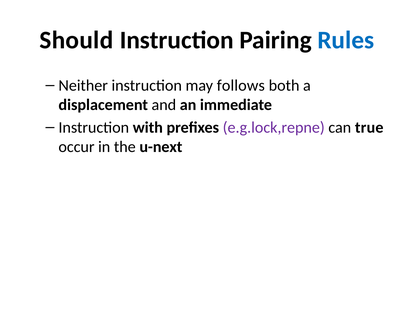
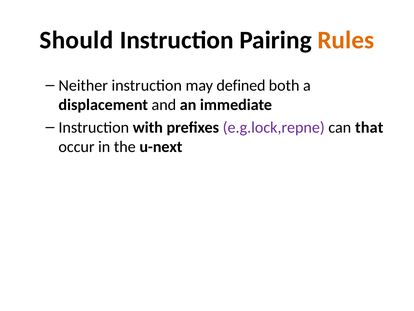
Rules colour: blue -> orange (346, 40)
follows: follows -> defined (241, 85)
true: true -> that (369, 127)
